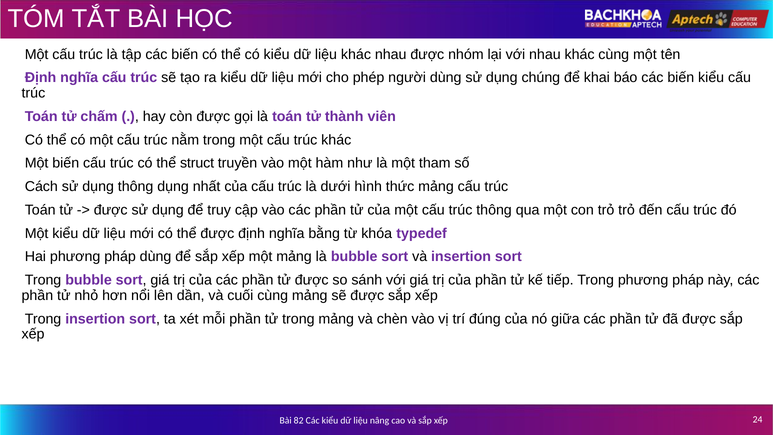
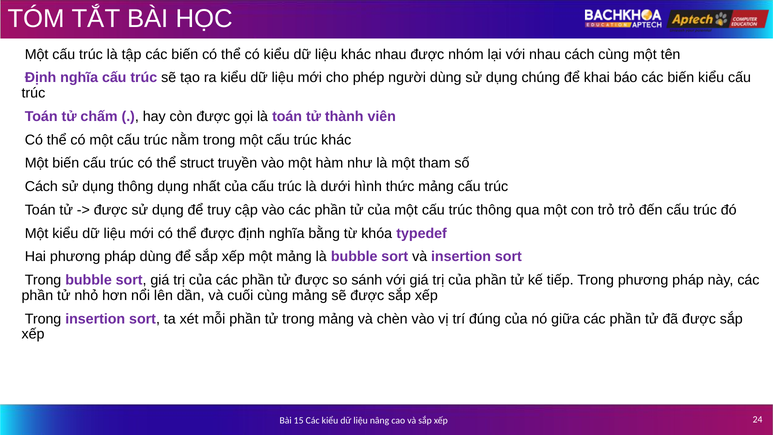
nhau khác: khác -> cách (580, 54)
82: 82 -> 15 (299, 420)
